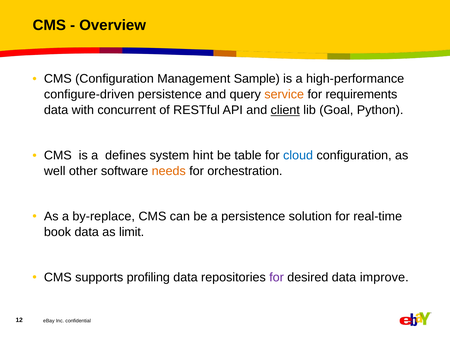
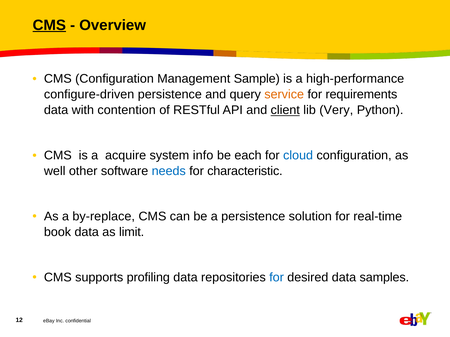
CMS underline: none -> present (49, 25)
concurrent: concurrent -> contention (127, 110)
Goal: Goal -> Very (336, 110)
defines: defines -> acquire (126, 156)
hint: hint -> info (203, 156)
table: table -> each (248, 156)
needs colour: orange -> blue (169, 171)
orchestration: orchestration -> characteristic (245, 171)
for colour: purple -> blue (277, 278)
improve: improve -> samples (384, 278)
